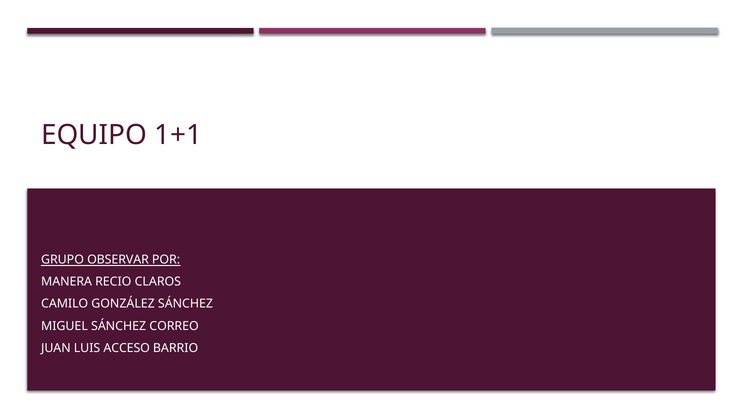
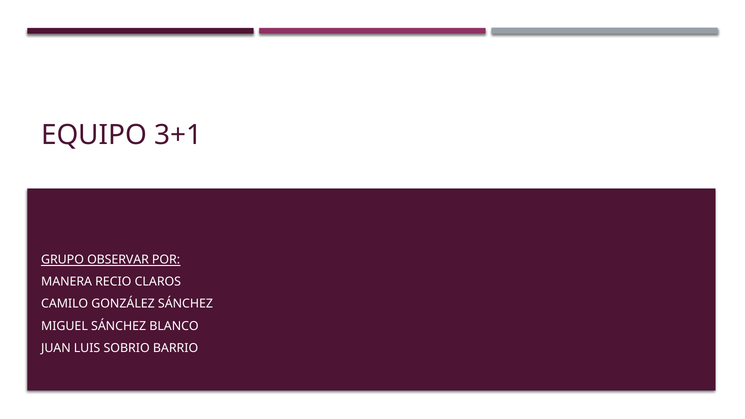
1+1: 1+1 -> 3+1 (178, 135)
CORREO: CORREO -> BLANCO (174, 326)
ACCESO: ACCESO -> SOBRIO (127, 348)
